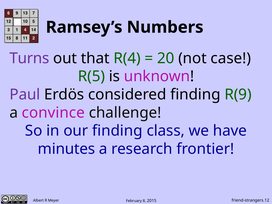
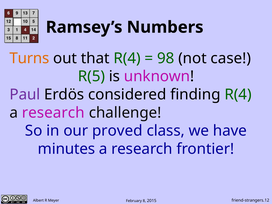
Turns colour: purple -> orange (29, 58)
20: 20 -> 98 (166, 58)
finding R(9: R(9 -> R(4 (238, 94)
convince: convince -> research (53, 113)
our finding: finding -> proved (117, 131)
